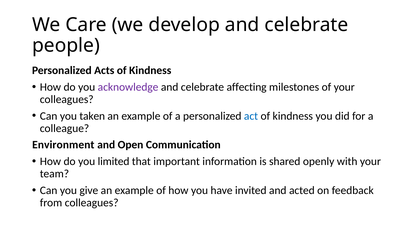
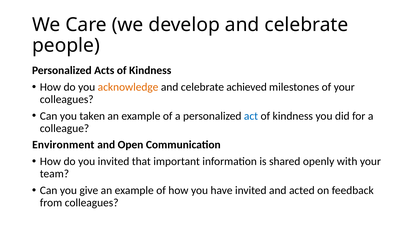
acknowledge colour: purple -> orange (128, 87)
affecting: affecting -> achieved (247, 87)
you limited: limited -> invited (114, 162)
